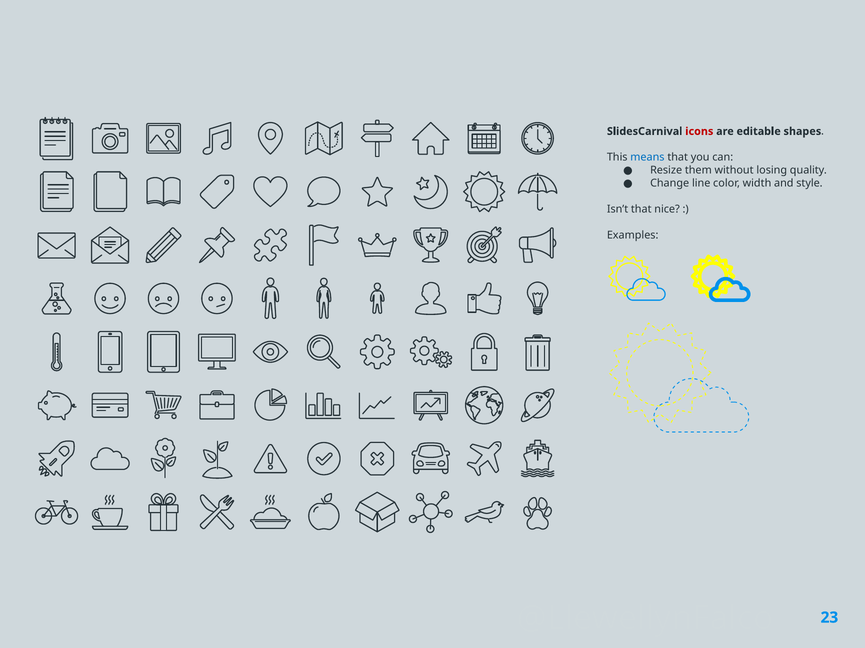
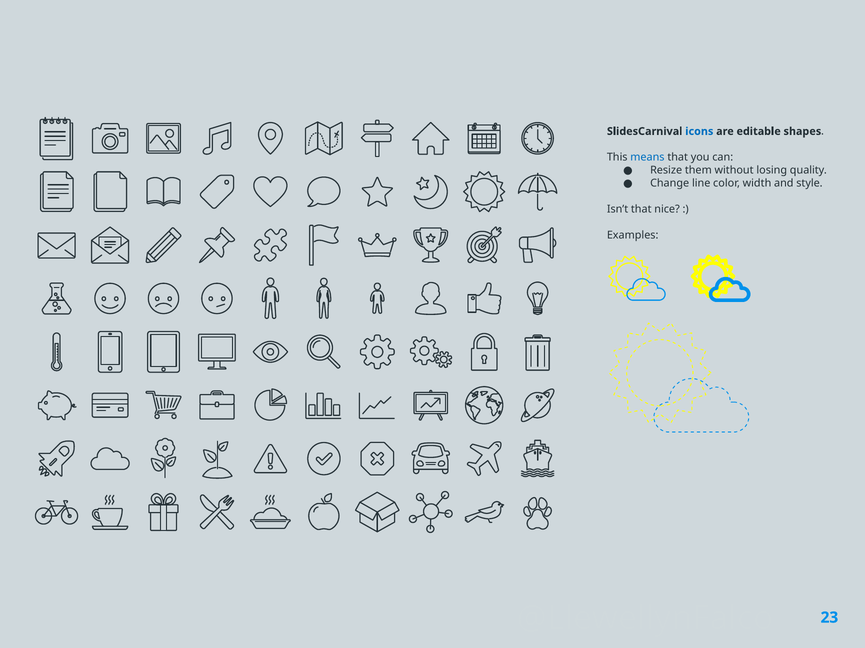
icons colour: red -> blue (699, 131)
